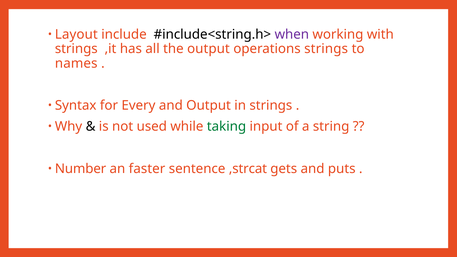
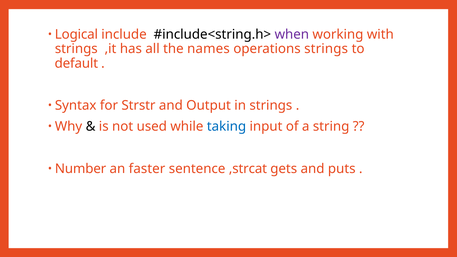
Layout: Layout -> Logical (76, 35)
the output: output -> names (208, 49)
names: names -> default (76, 63)
Every: Every -> Strstr (138, 105)
taking colour: green -> blue (226, 127)
